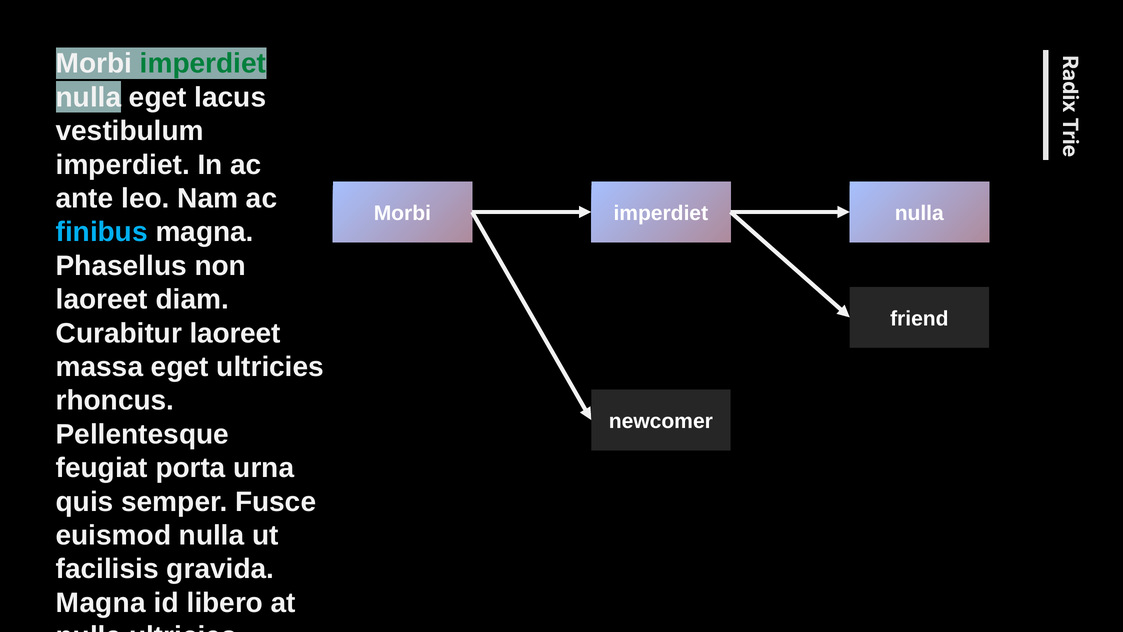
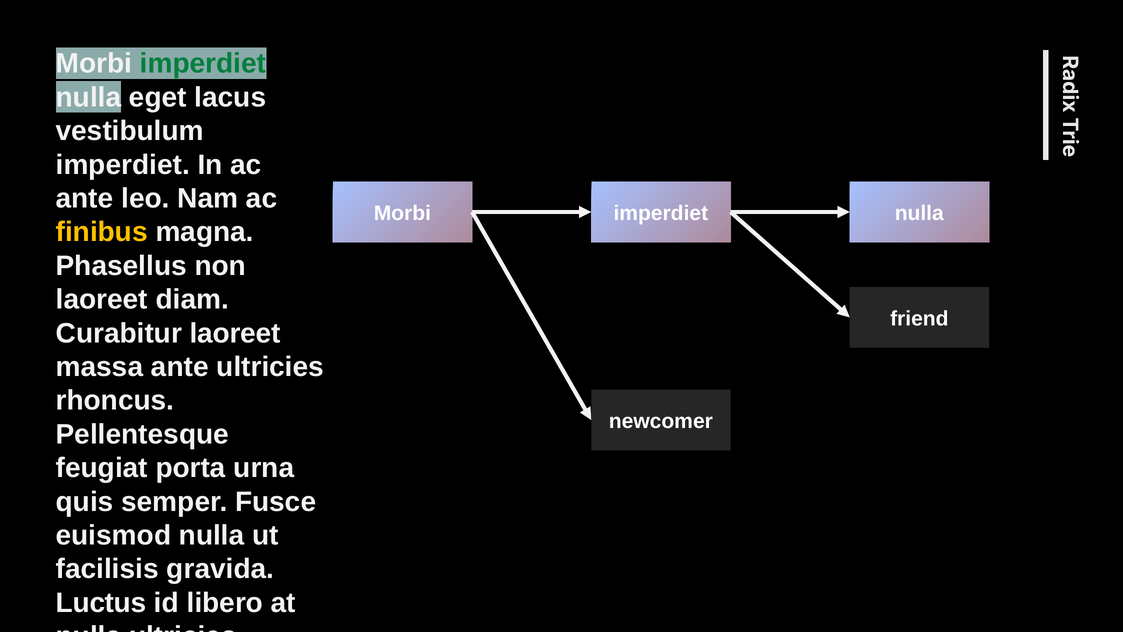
finibus colour: light blue -> yellow (102, 232)
massa eget: eget -> ante (180, 367)
Magna: Magna -> Luctus (101, 603)
